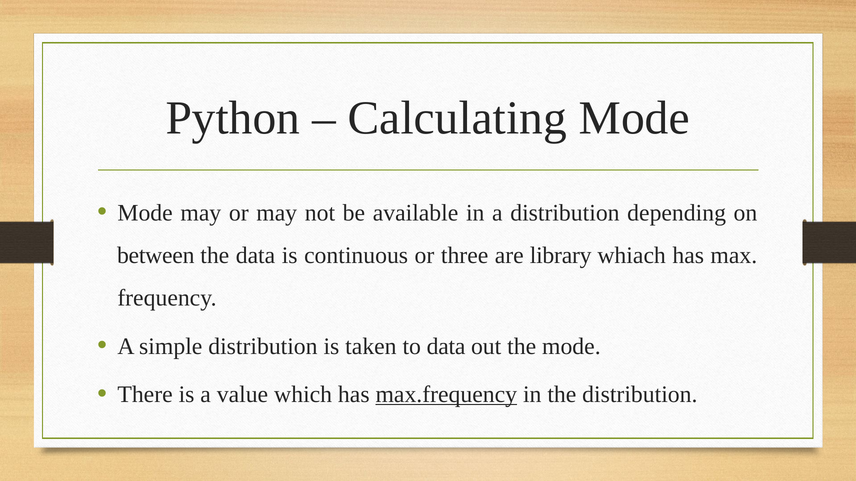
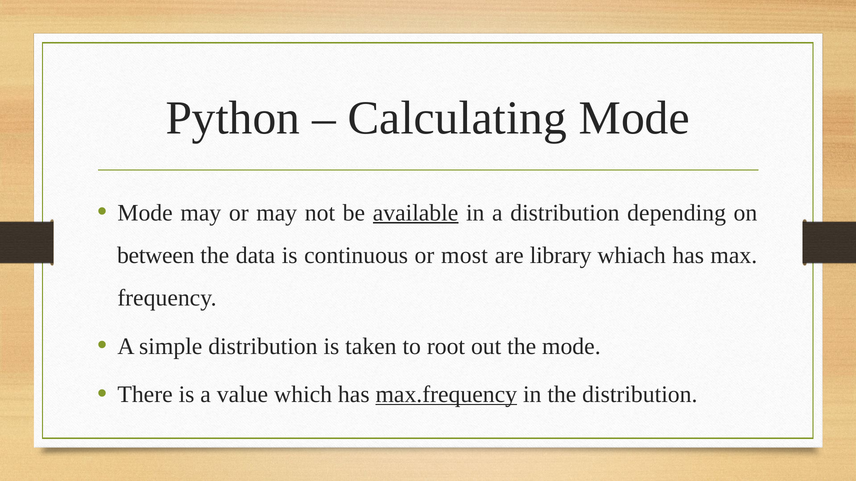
available underline: none -> present (416, 213)
three: three -> most (464, 256)
to data: data -> root (446, 347)
